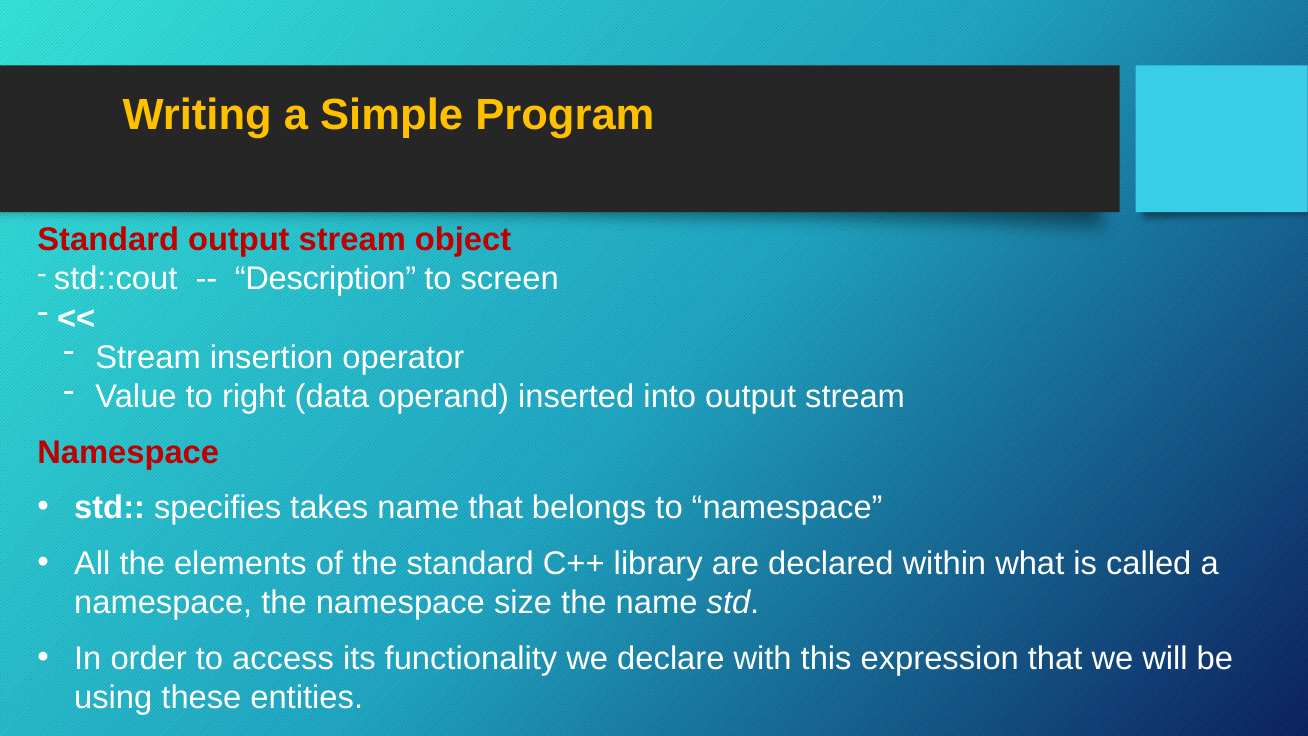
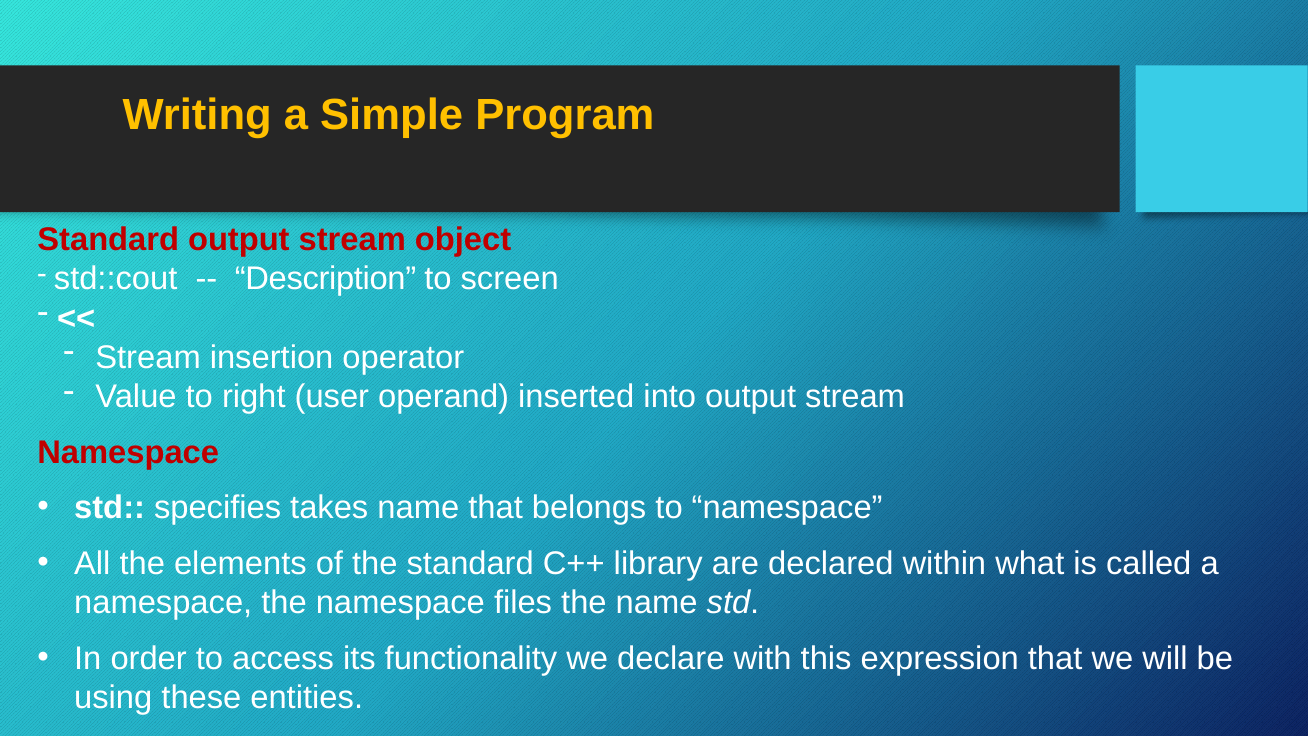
data: data -> user (332, 397)
size: size -> files (523, 603)
